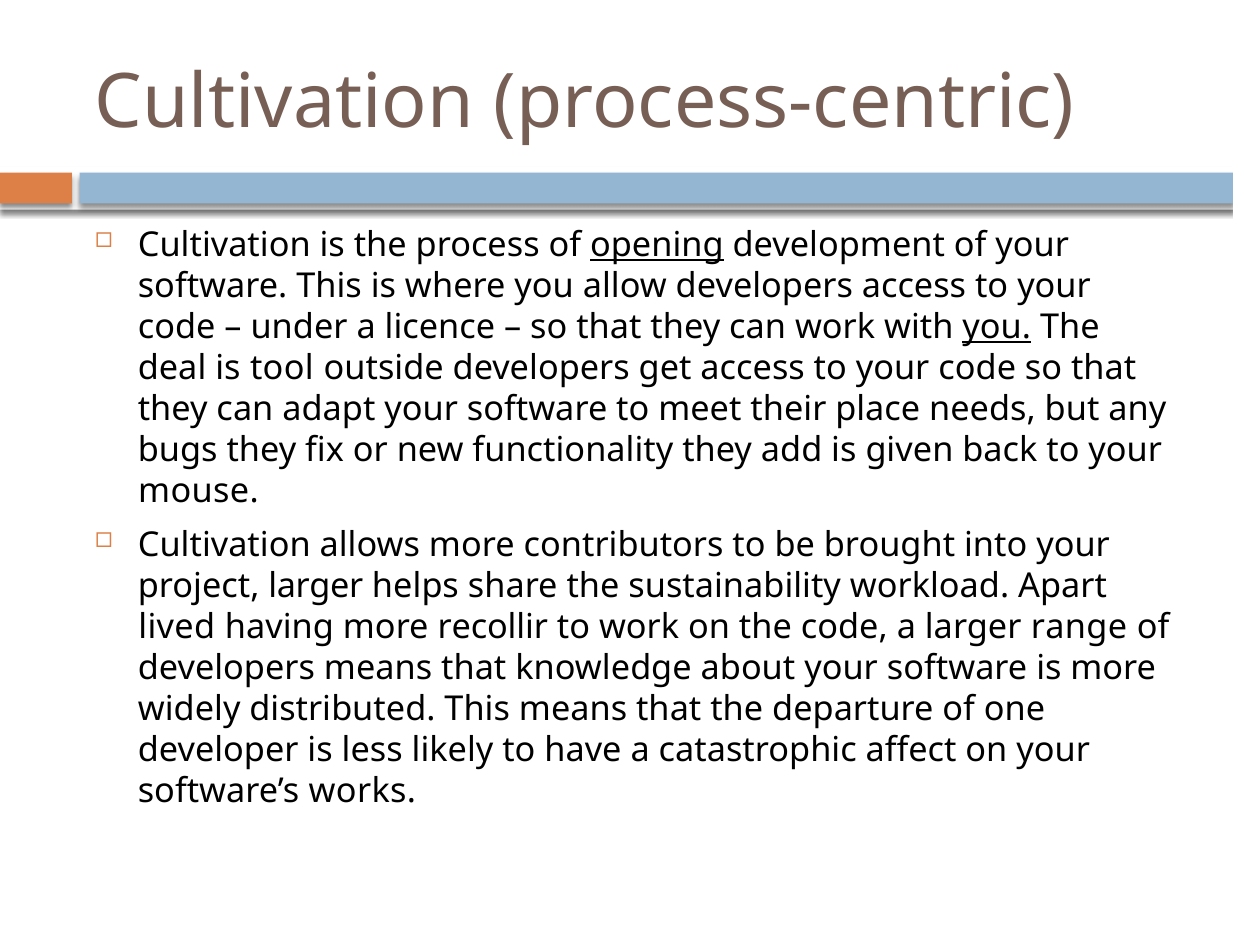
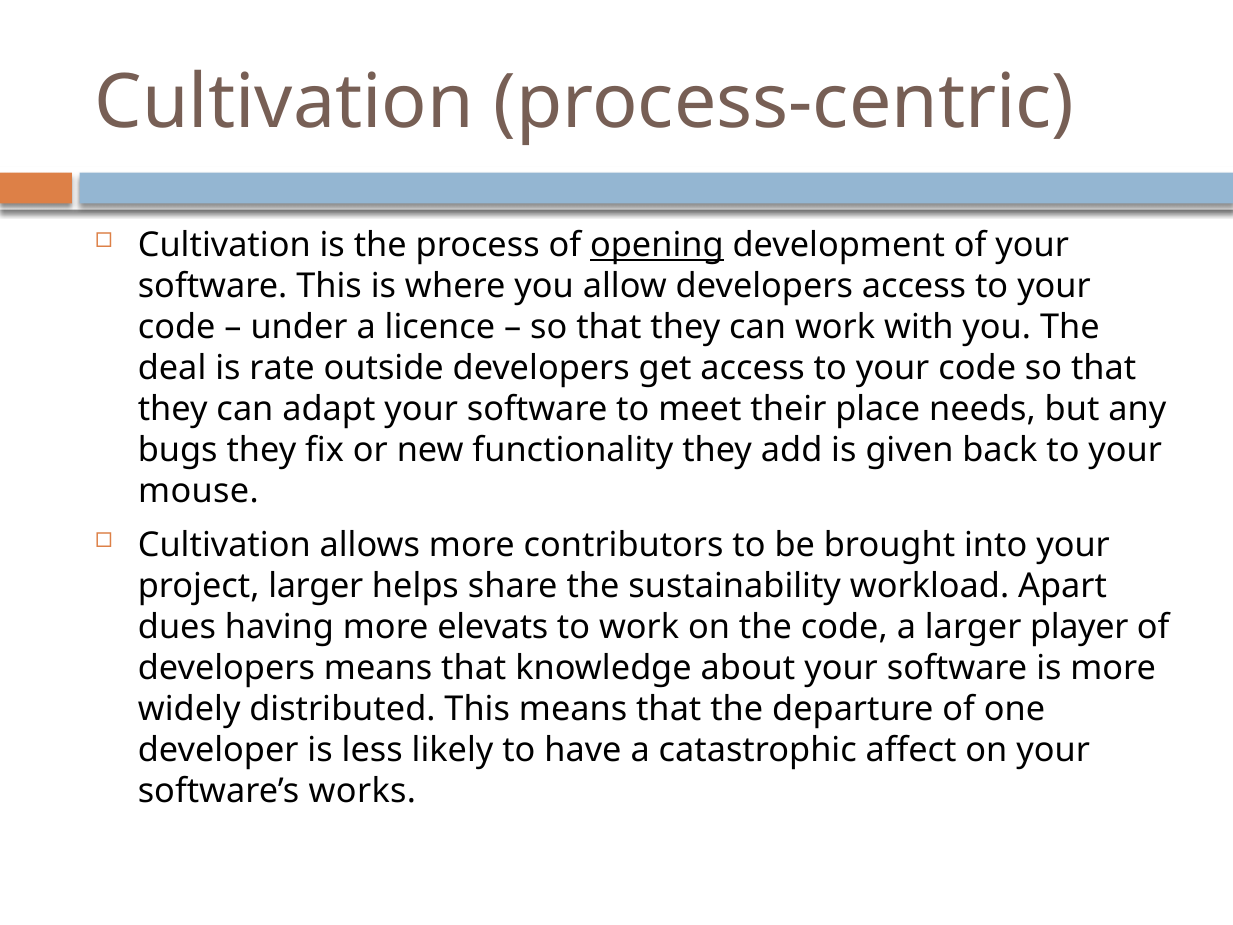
you underline: present -> none (997, 327)
tool: tool -> rate (282, 368)
lived: lived -> dues (177, 627)
recollir: recollir -> elevats (493, 627)
range: range -> player (1079, 627)
